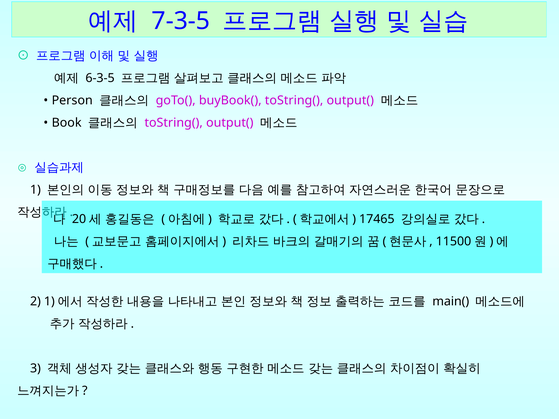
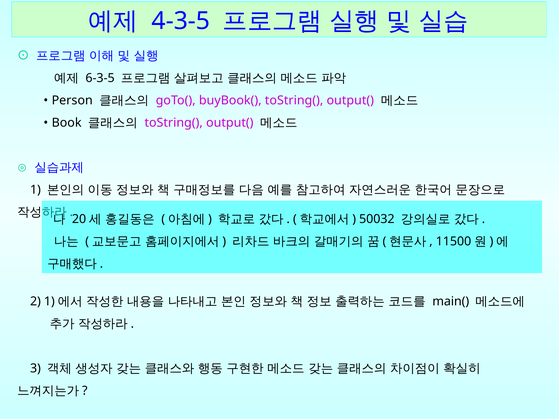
7-3-5: 7-3-5 -> 4-3-5 (181, 21)
17465: 17465 -> 50032 (377, 219)
